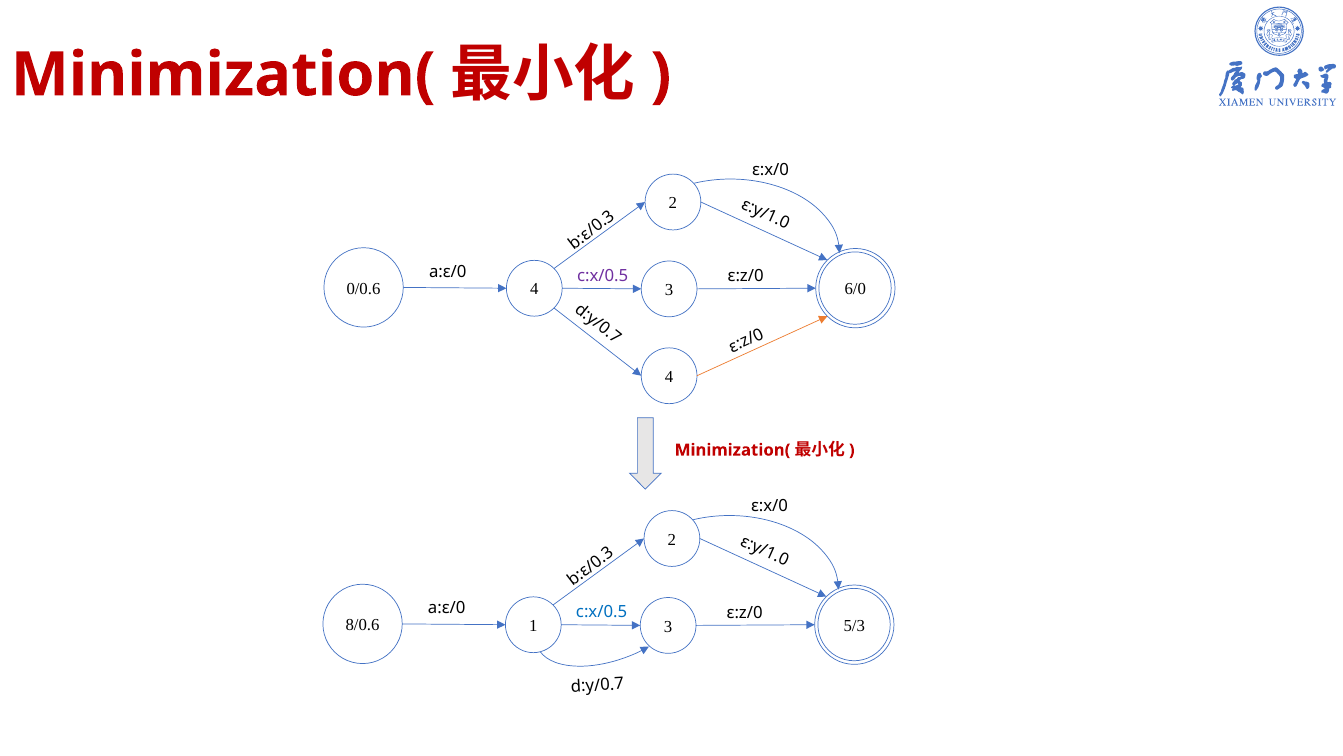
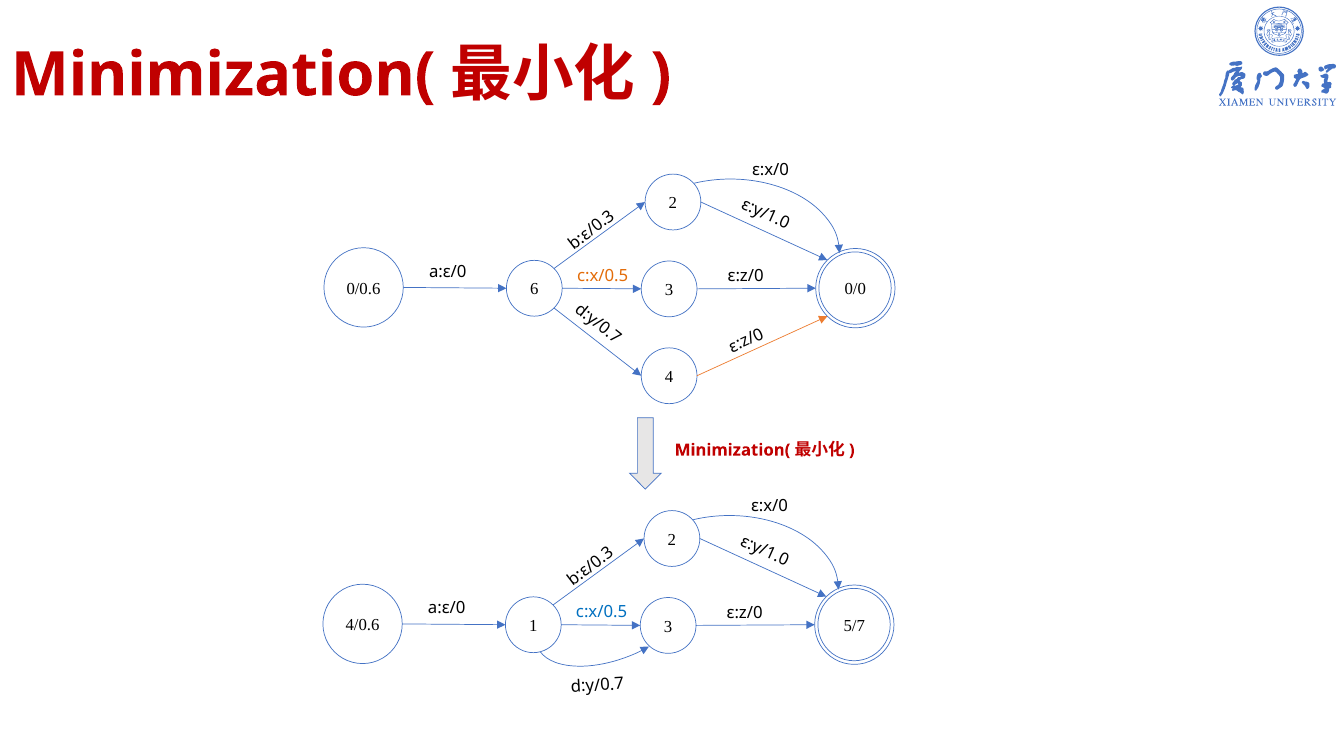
c:x/0.5 colour: purple -> orange (603, 276)
0/0.6 4: 4 -> 6 (534, 289)
6/0: 6/0 -> 0/0 (855, 289)
8/0.6: 8/0.6 -> 4/0.6 (362, 625)
5/3: 5/3 -> 5/7 (854, 625)
